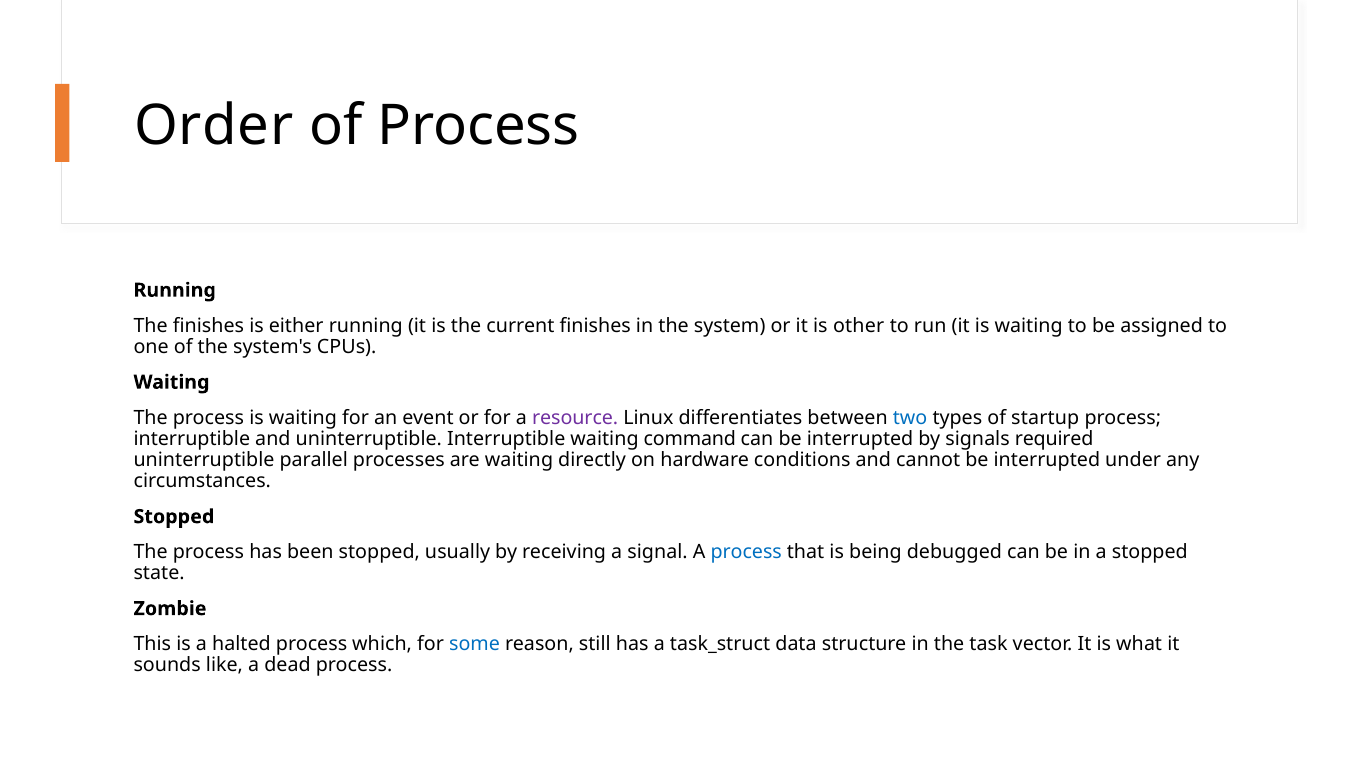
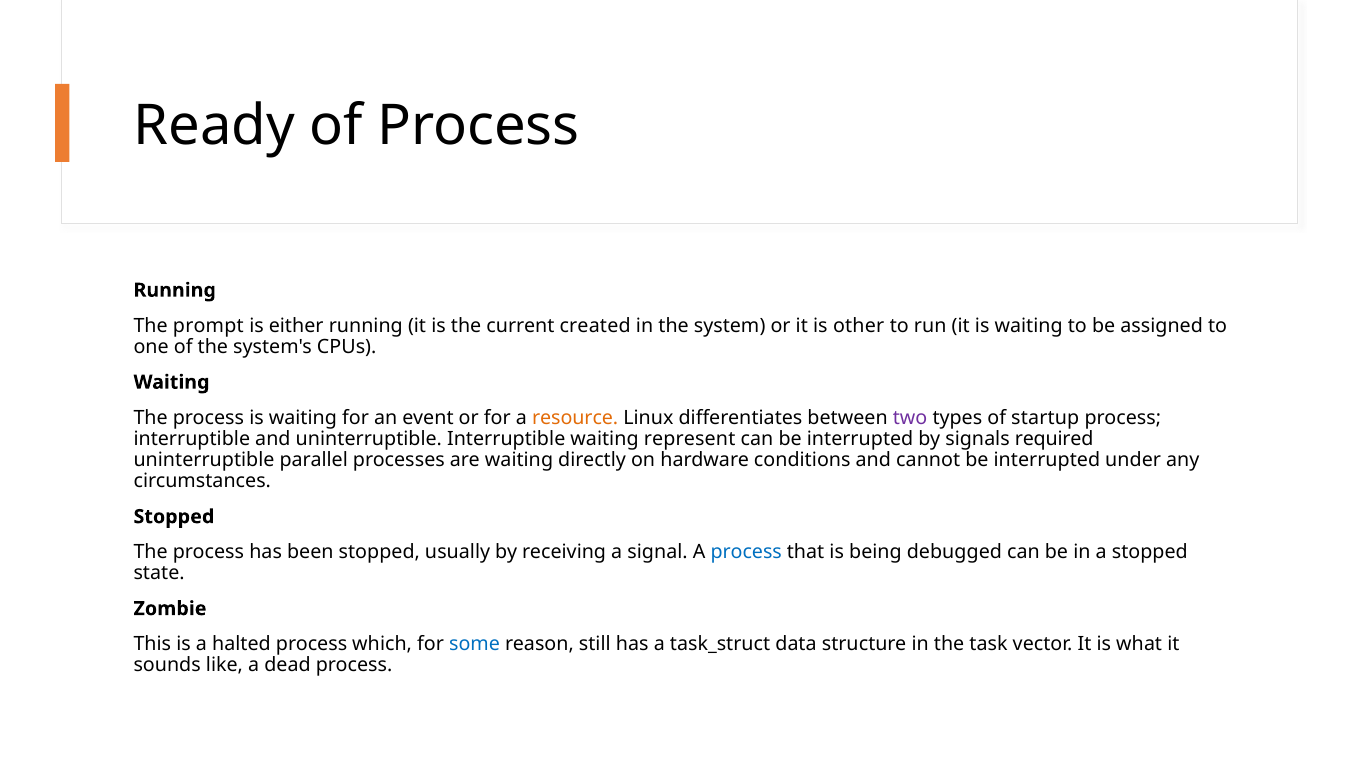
Order: Order -> Ready (214, 126)
The finishes: finishes -> prompt (208, 326)
current finishes: finishes -> created (595, 326)
resource colour: purple -> orange (575, 417)
two colour: blue -> purple (910, 417)
command: command -> represent (690, 439)
